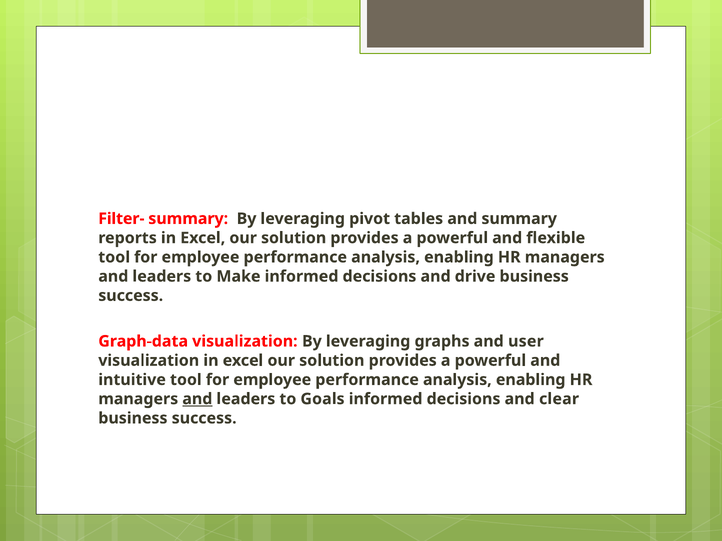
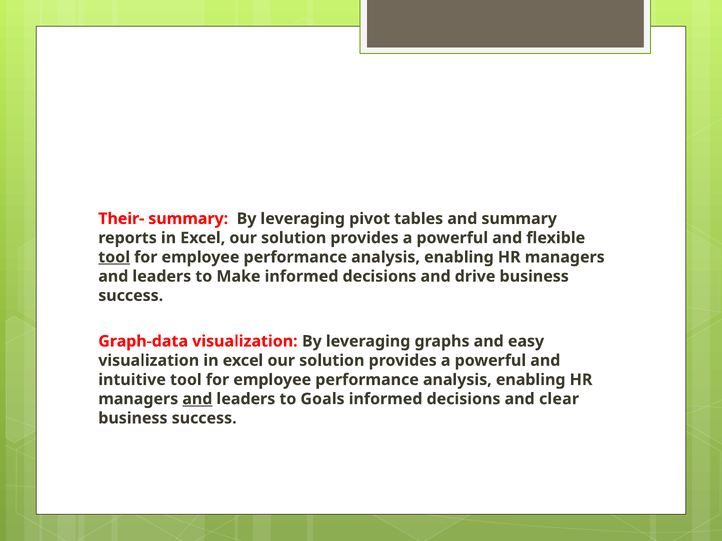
Filter-: Filter- -> Their- (121, 219)
tool underline: none -> present (114, 257)
user: user -> easy (526, 342)
